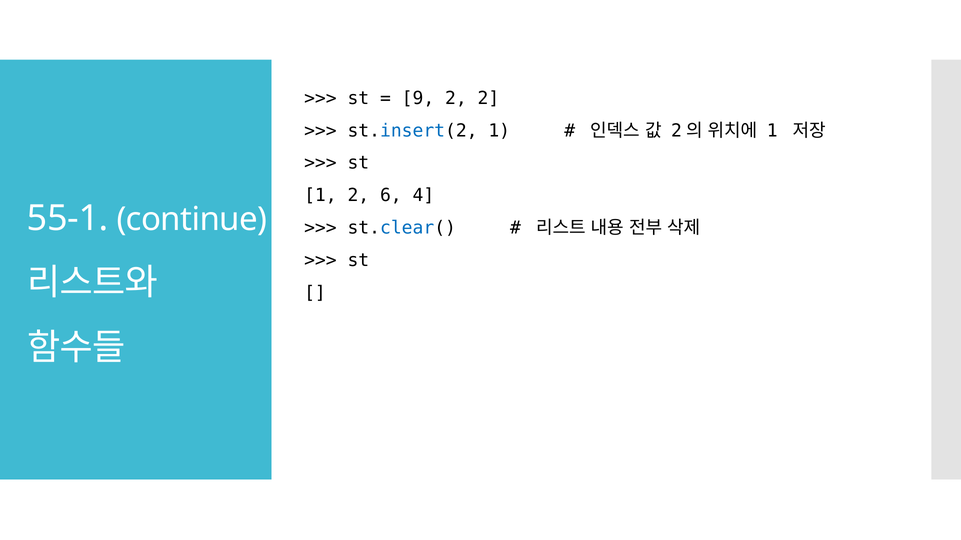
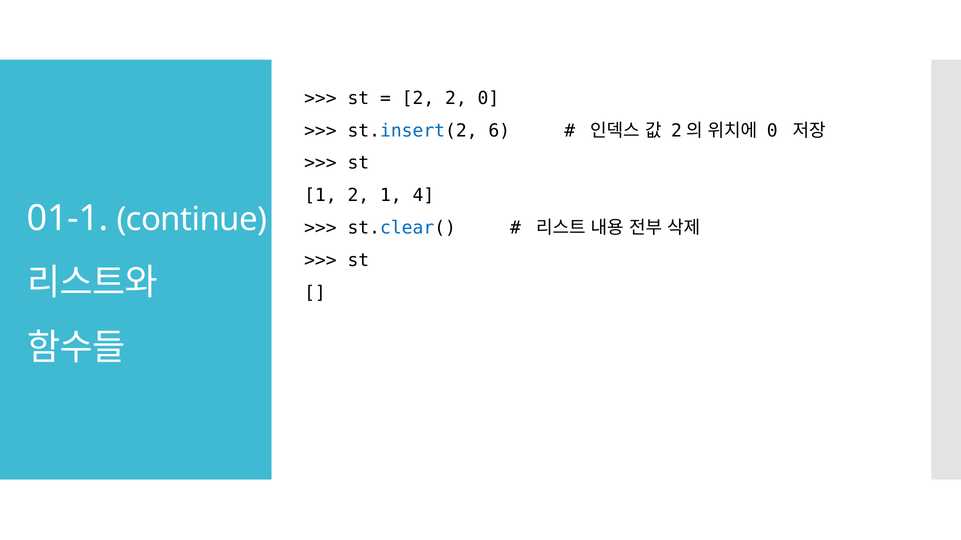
9: 9 -> 2 (418, 98)
2 2: 2 -> 0 (488, 98)
st.insert(2 1: 1 -> 6 (499, 131)
1: 1 -> 0 (772, 131)
2 6: 6 -> 1 (391, 196)
55-1: 55-1 -> 01-1 (68, 218)
